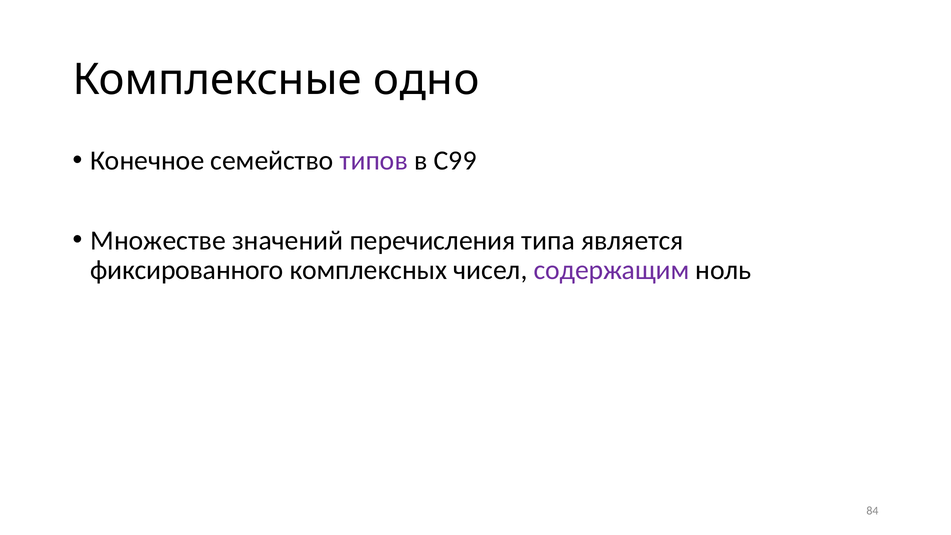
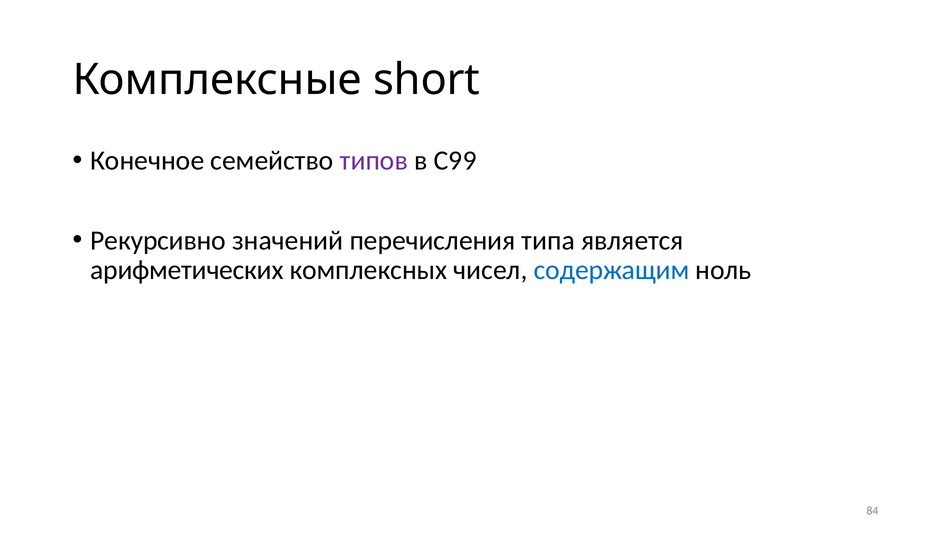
одно: одно -> short (427, 80)
Множестве: Множестве -> Рекурсивно (158, 240)
фиксированного: фиксированного -> арифметических (187, 270)
содержащим colour: purple -> blue (611, 270)
